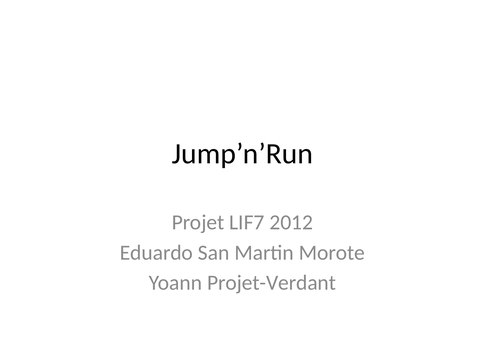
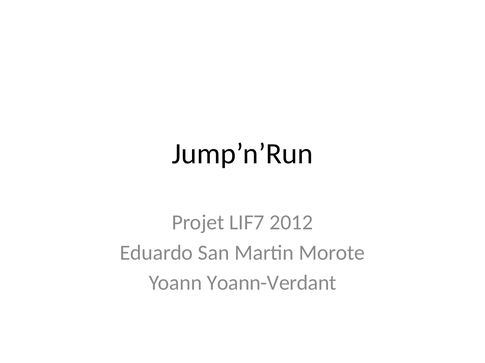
Projet-Verdant: Projet-Verdant -> Yoann-Verdant (272, 283)
